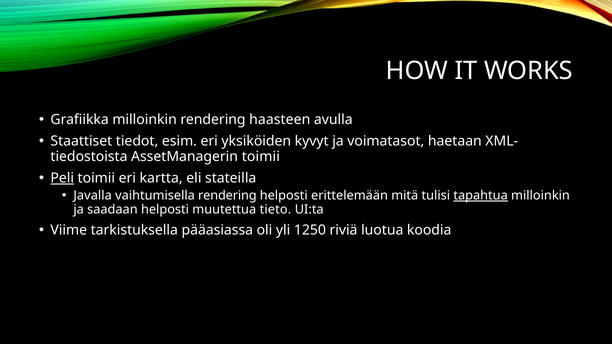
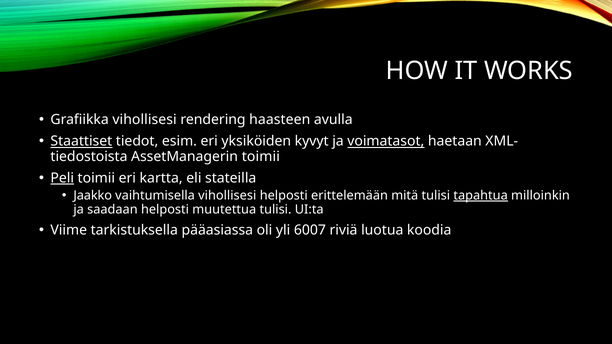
Grafiikka milloinkin: milloinkin -> vihollisesi (145, 120)
Staattiset underline: none -> present (81, 141)
voimatasot underline: none -> present (386, 141)
Javalla: Javalla -> Jaakko (93, 196)
vaihtumisella rendering: rendering -> vihollisesi (227, 196)
muutettua tieto: tieto -> tulisi (275, 210)
1250: 1250 -> 6007 (310, 230)
